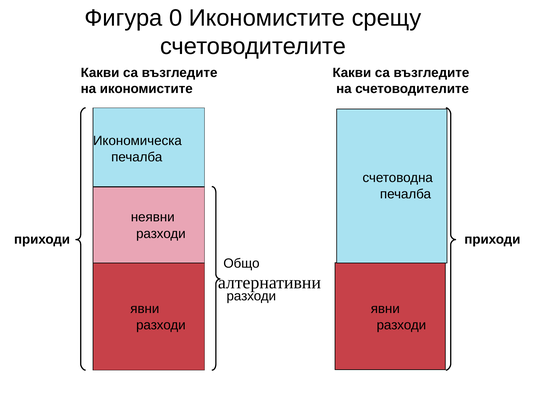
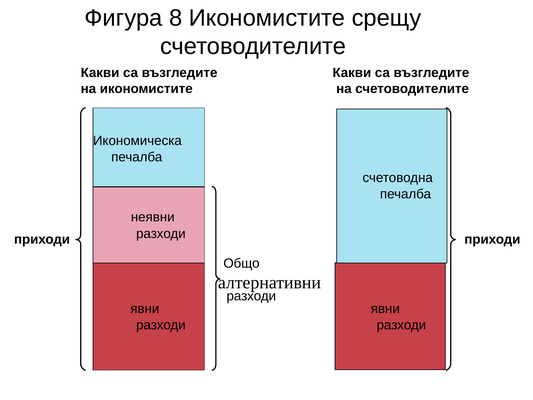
0: 0 -> 8 (176, 18)
